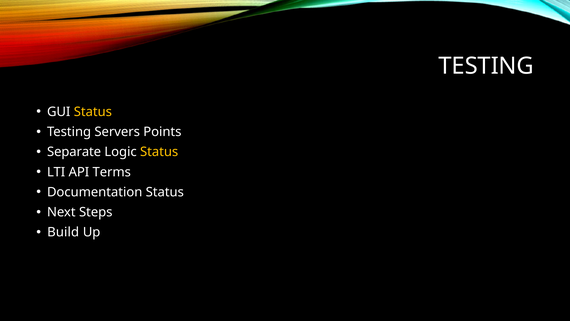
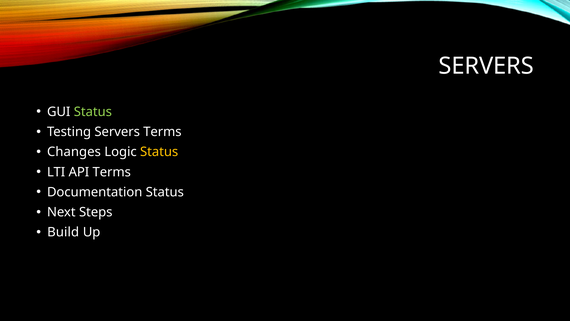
TESTING: TESTING -> SERVERS (486, 66)
Status colour: yellow -> light green (93, 112)
Servers Points: Points -> Terms (162, 132)
Separate: Separate -> Changes (74, 152)
